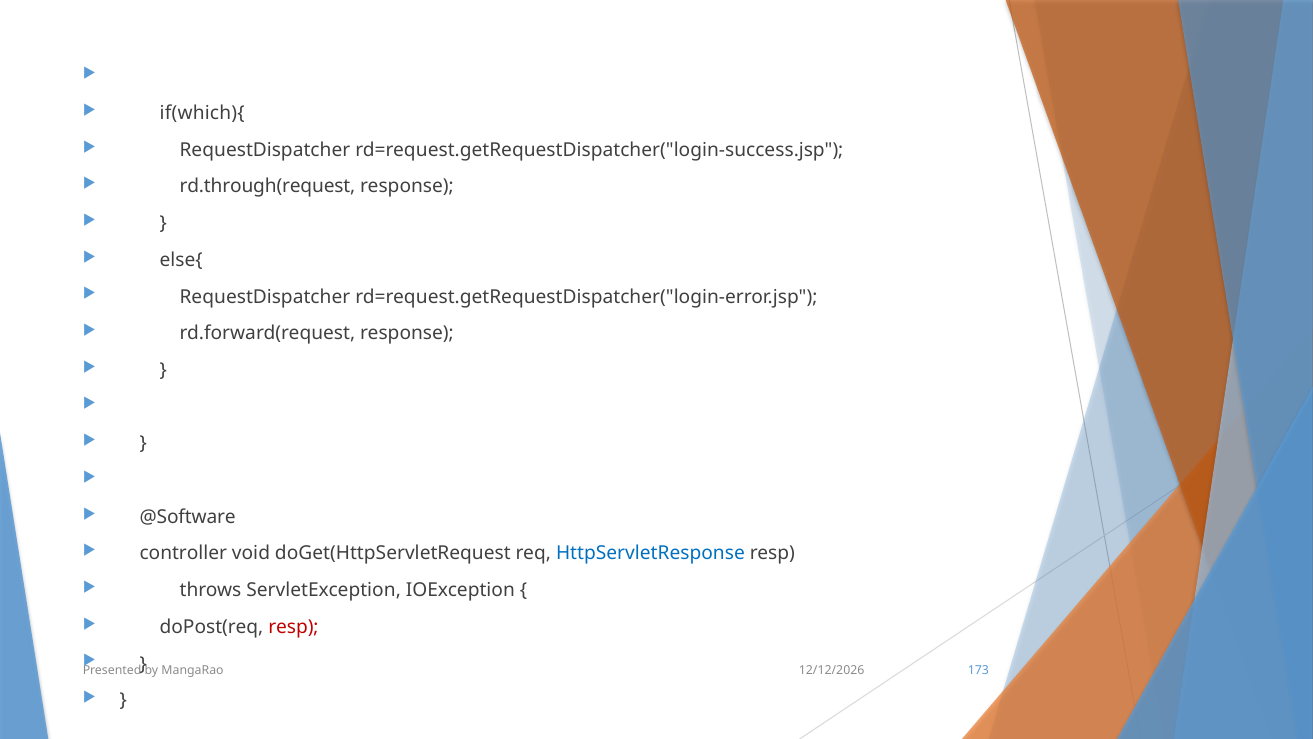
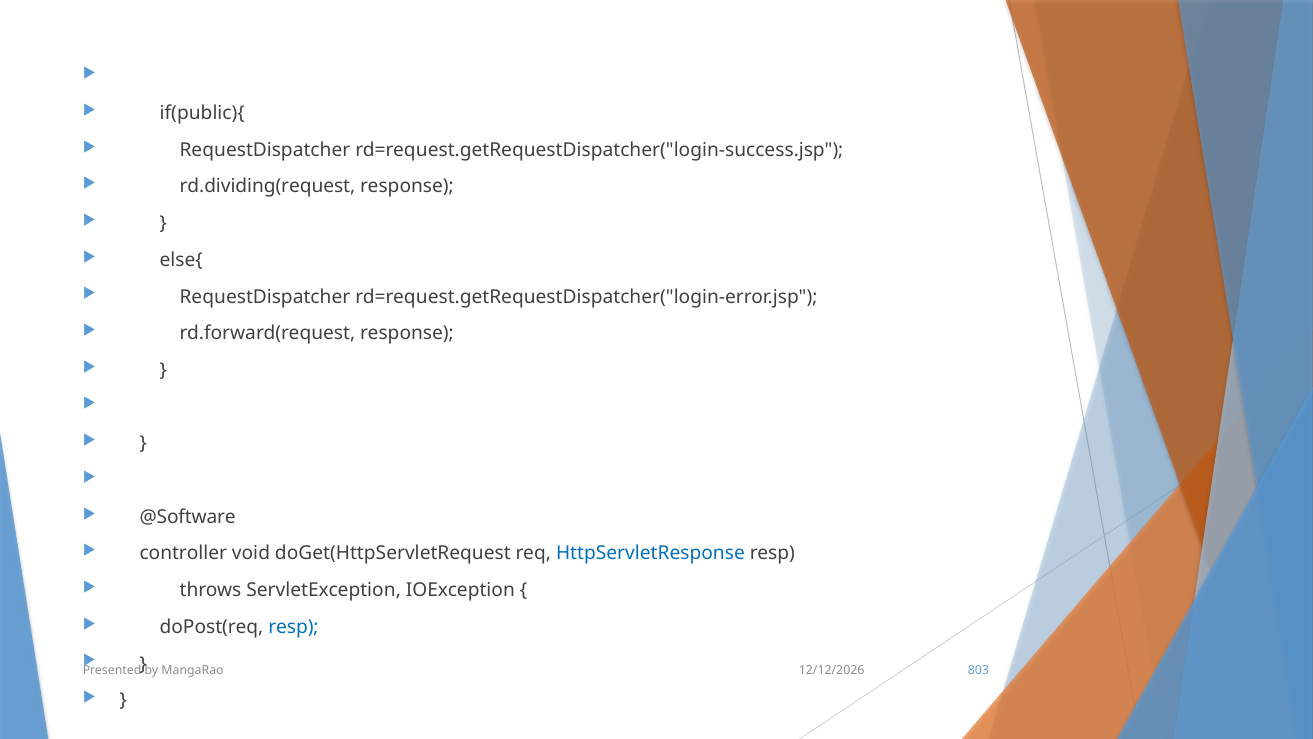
if(which){: if(which){ -> if(public){ (202, 113)
rd.through(request: rd.through(request -> rd.dividing(request (267, 187)
resp colour: red -> blue (293, 627)
173: 173 -> 803 (978, 670)
